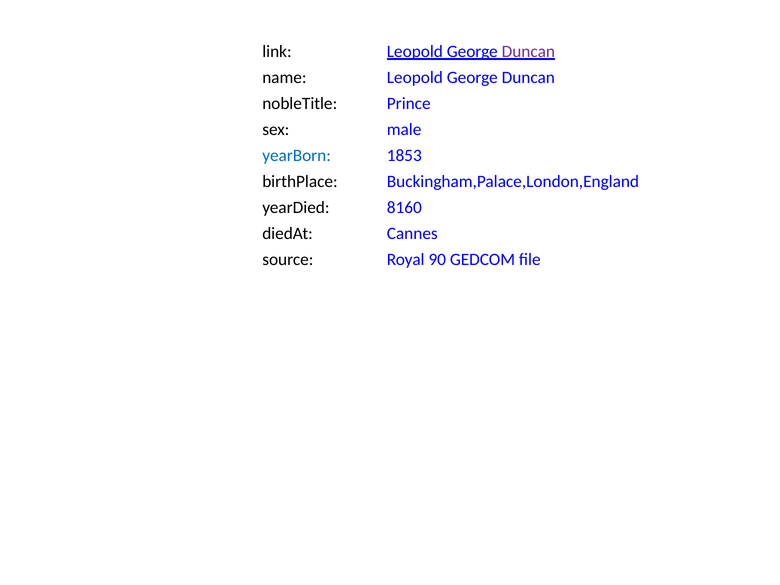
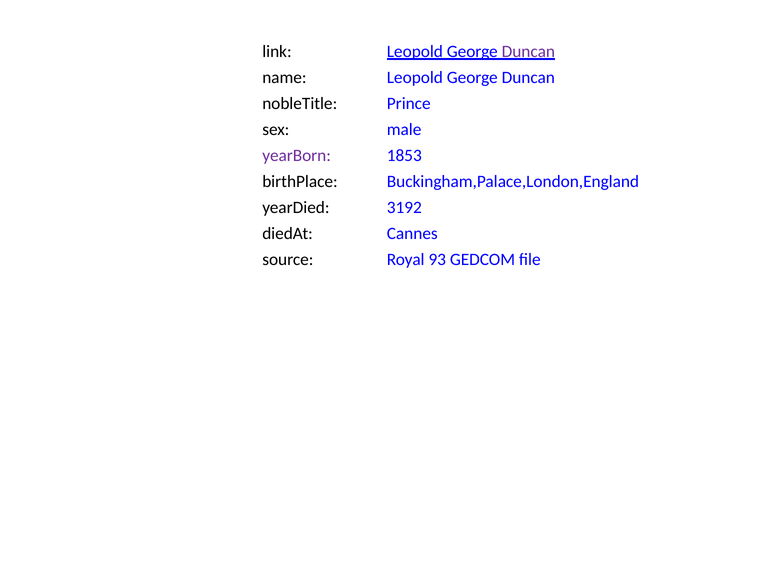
yearBorn colour: blue -> purple (297, 155)
8160: 8160 -> 3192 (404, 207)
90: 90 -> 93 (437, 259)
